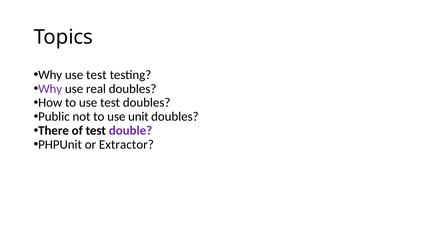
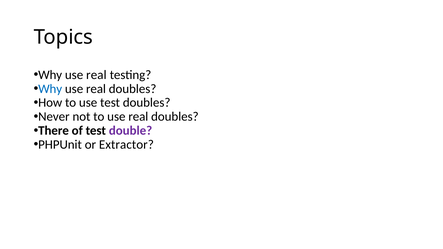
test: test -> real (96, 75)
Why colour: purple -> blue (50, 89)
Public: Public -> Never (54, 117)
to use unit: unit -> real (138, 117)
